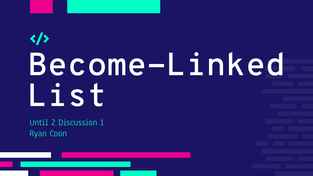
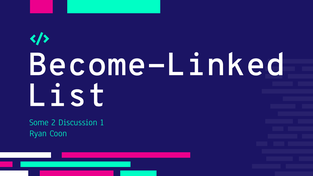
Until: Until -> Some (39, 122)
